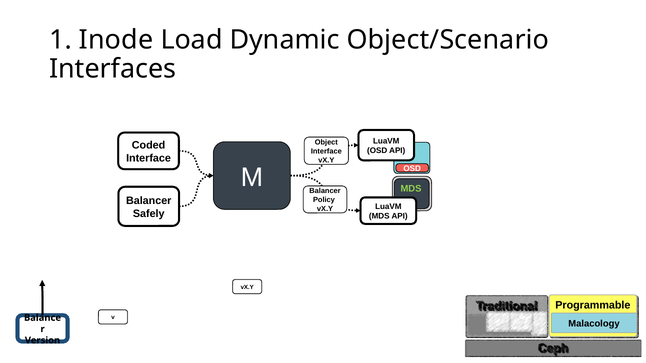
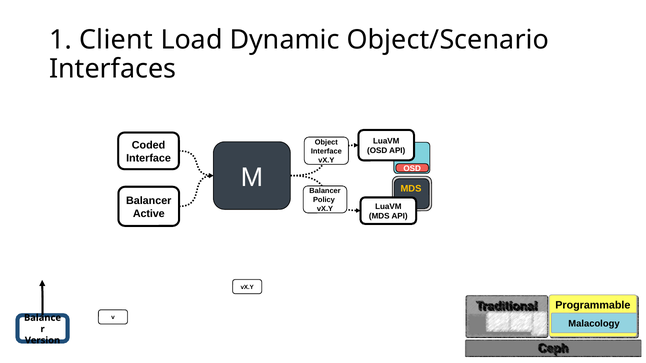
Inode: Inode -> Client (116, 40)
MDS colour: light green -> yellow (411, 189)
Safely: Safely -> Active (149, 214)
